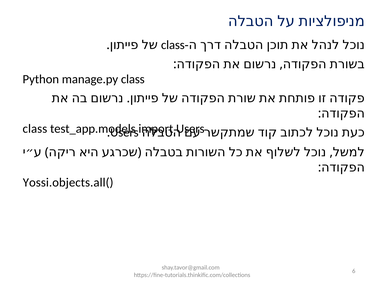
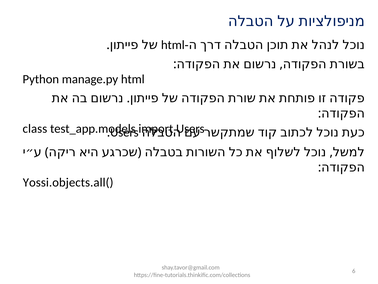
class: class -> html (173, 45)
manage.py class: class -> html (133, 79)
